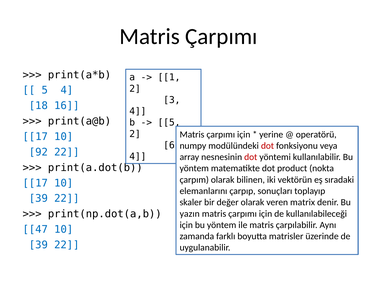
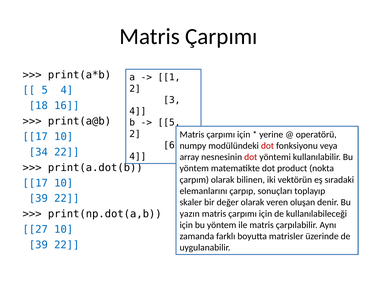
92: 92 -> 34 (38, 152)
matrix: matrix -> oluşan (303, 202)
47: 47 -> 27 (35, 229)
